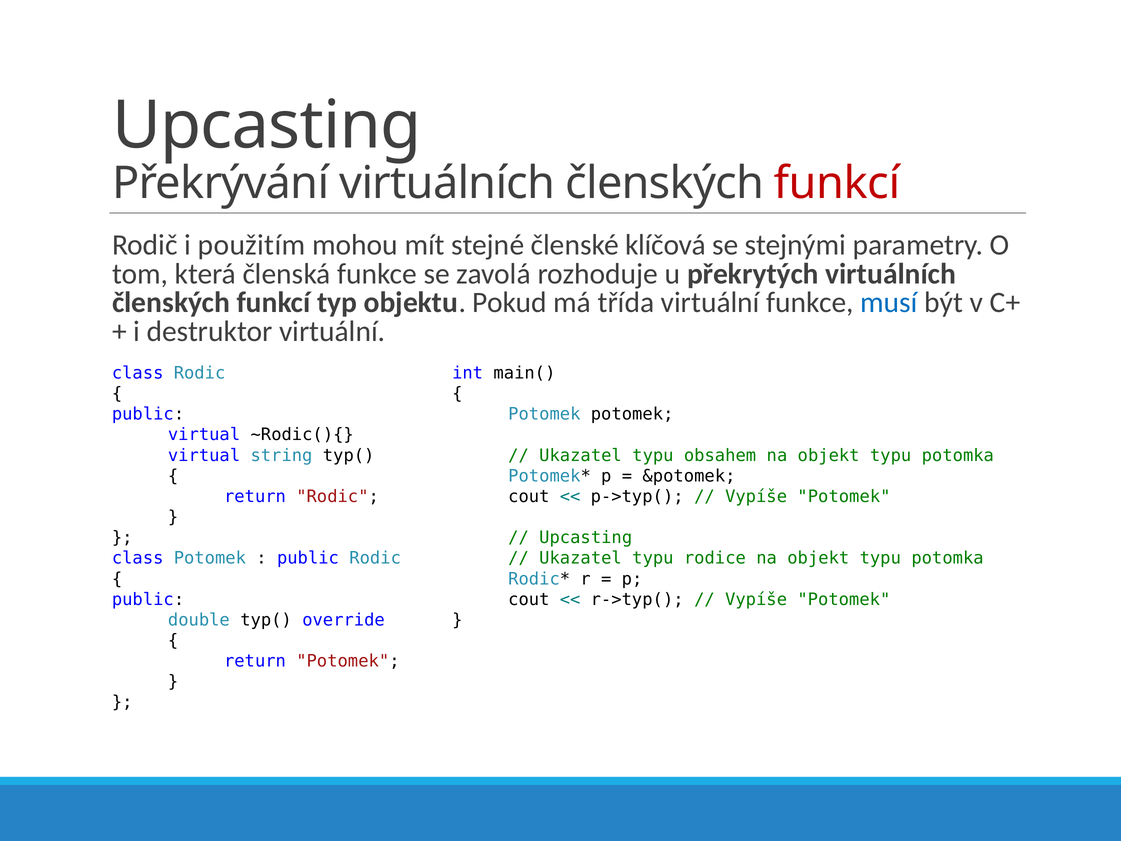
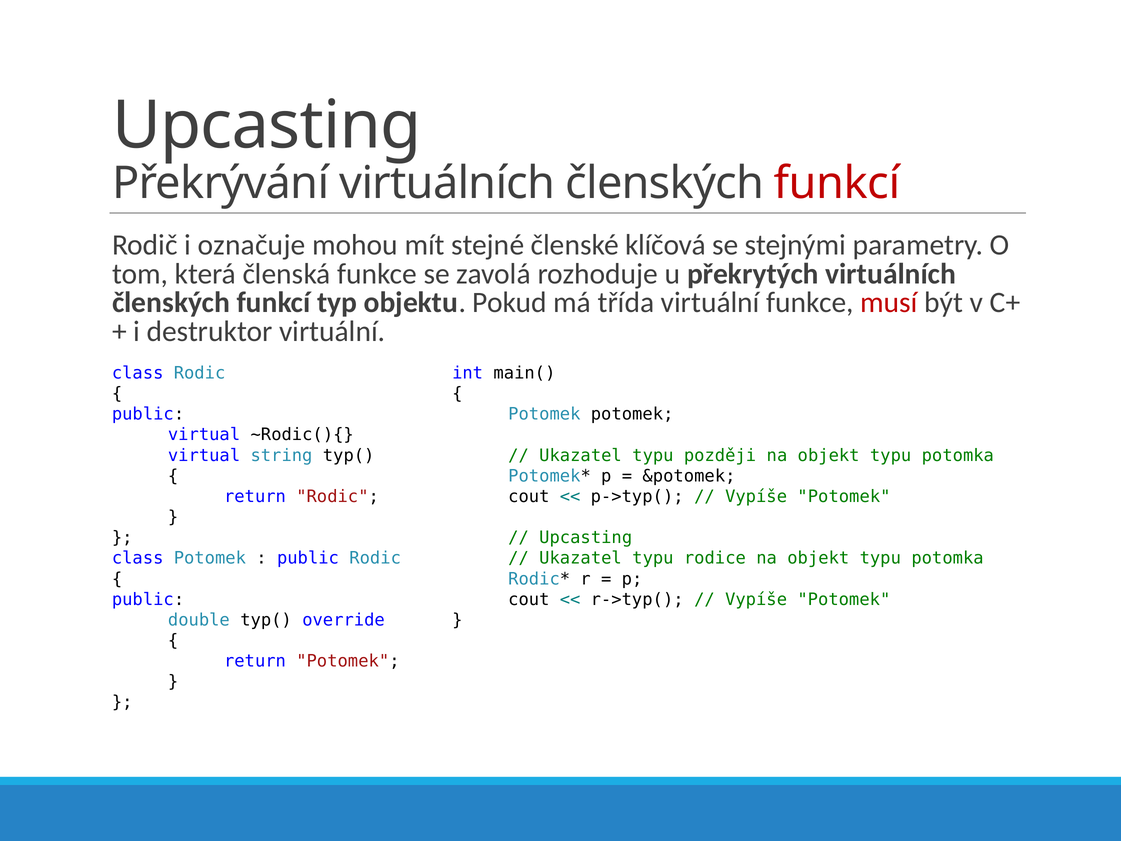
použitím: použitím -> označuje (252, 245)
musí colour: blue -> red (889, 303)
obsahem: obsahem -> později (720, 455)
